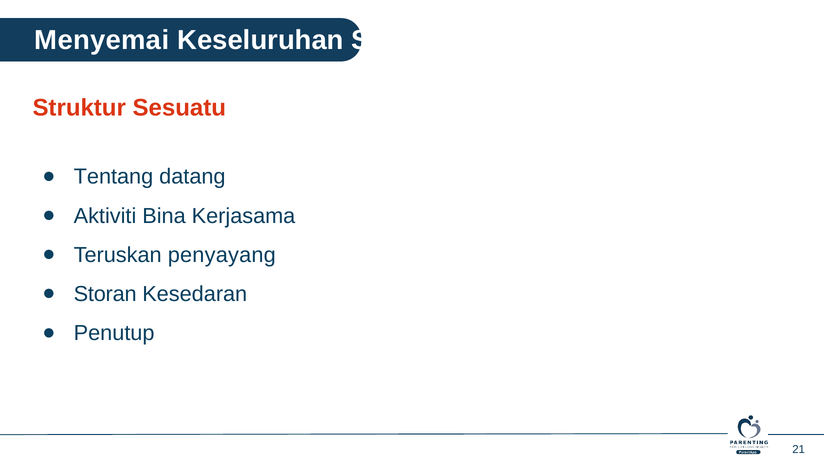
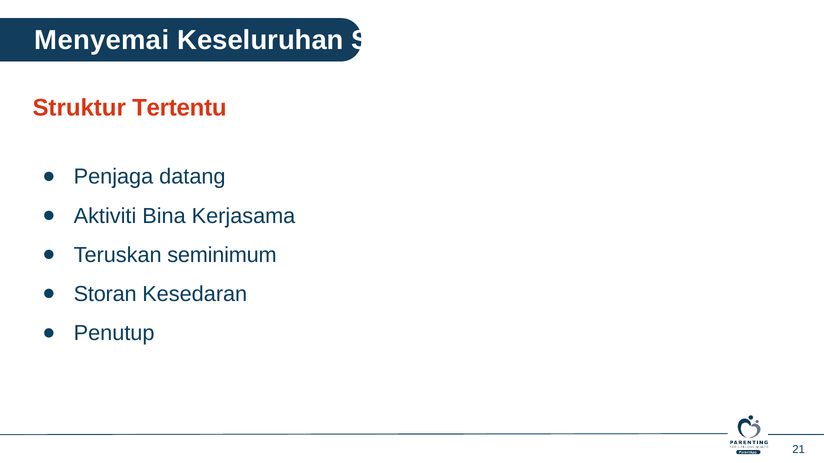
Sesuatu: Sesuatu -> Tertentu (179, 108)
Tentang: Tentang -> Penjaga (113, 177)
penyayang: penyayang -> seminimum (222, 255)
